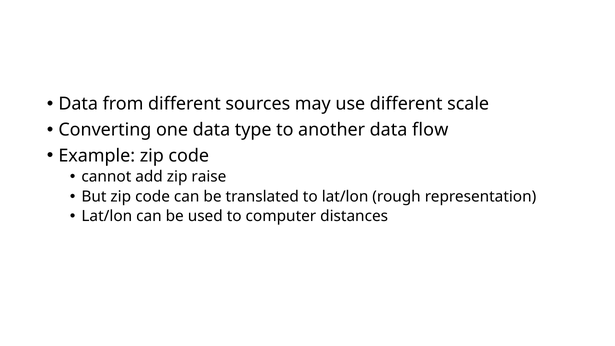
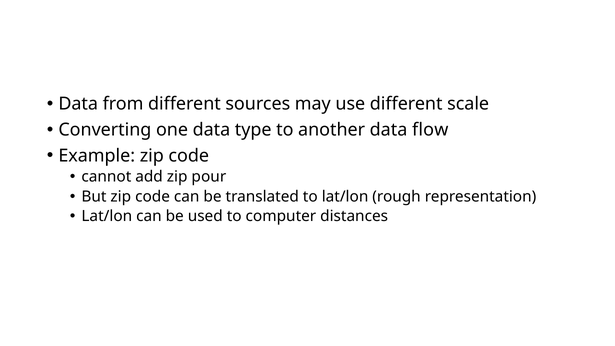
raise: raise -> pour (209, 177)
